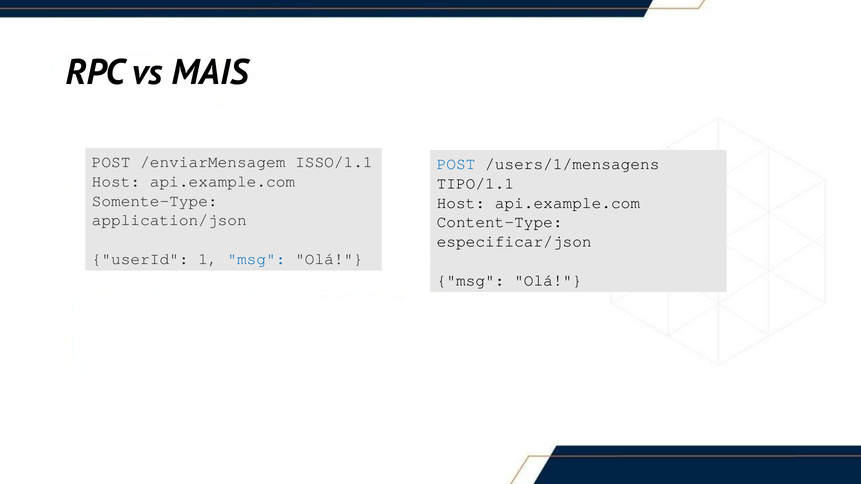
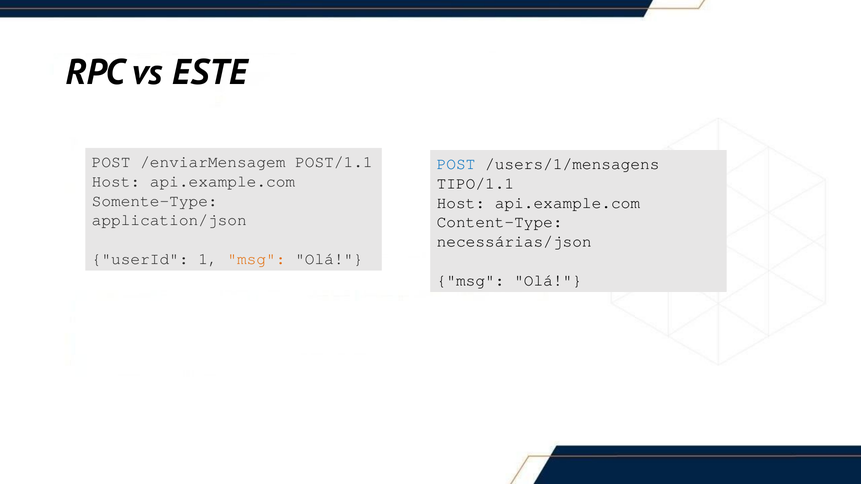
MAIS: MAIS -> ESTE (210, 72)
ISSO/1.1: ISSO/1.1 -> POST/1.1 (334, 162)
especificar/json: especificar/json -> necessárias/json (514, 242)
msg colour: blue -> orange (256, 259)
